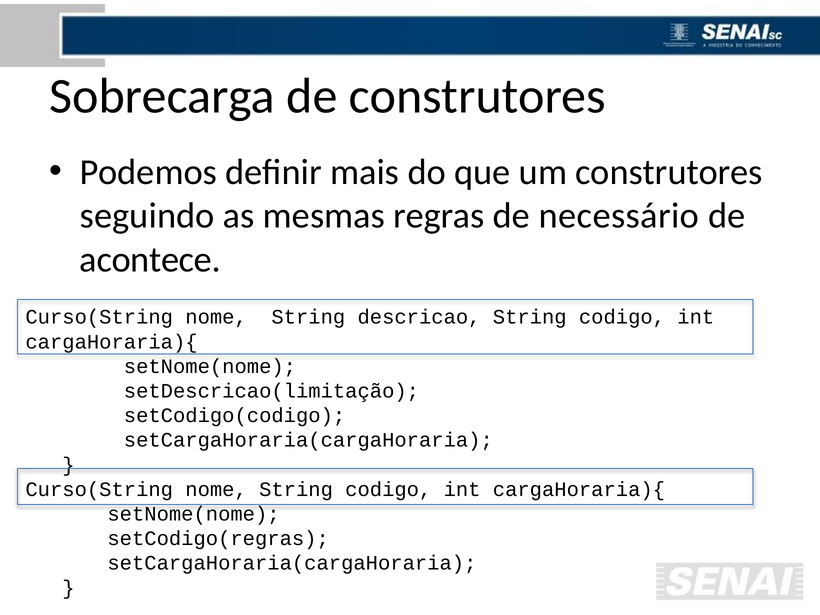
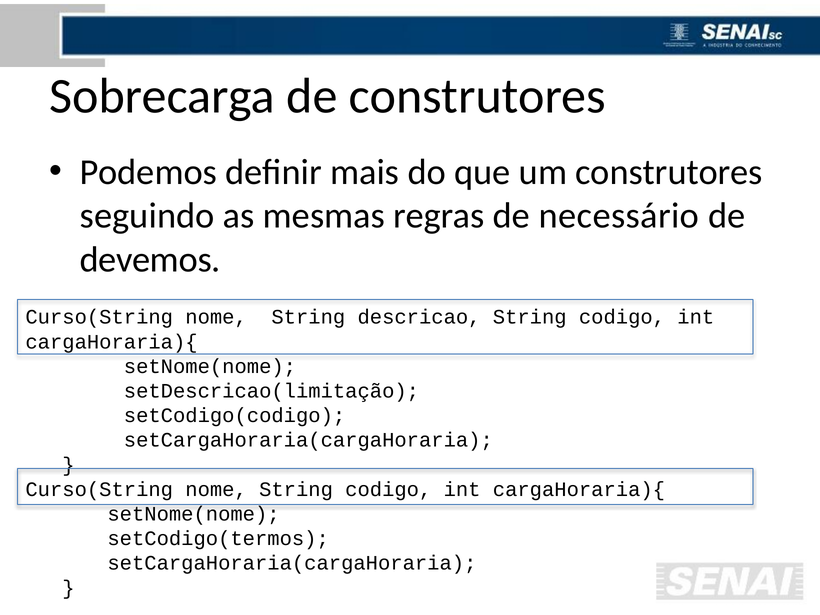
acontece: acontece -> devemos (150, 260)
setCodigo(regras: setCodigo(regras -> setCodigo(termos (218, 539)
